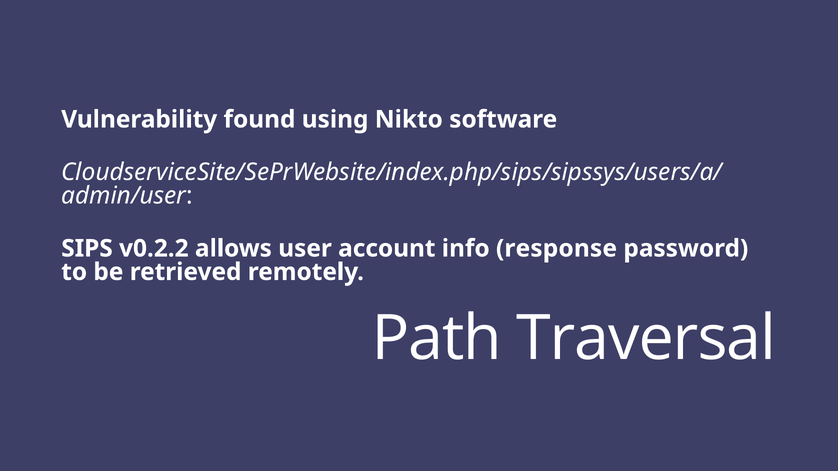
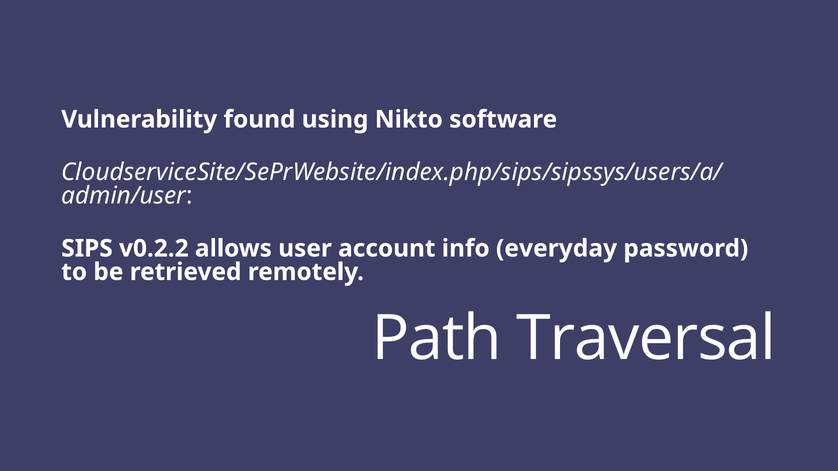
response: response -> everyday (557, 249)
